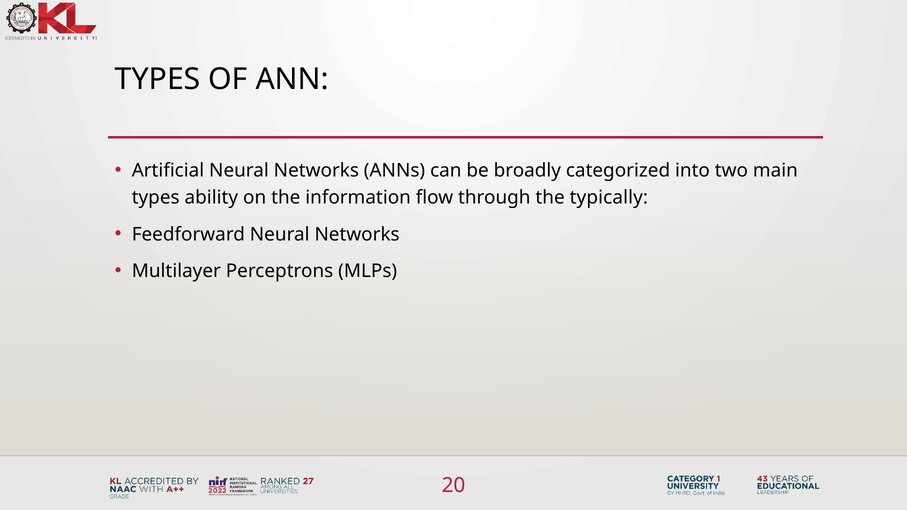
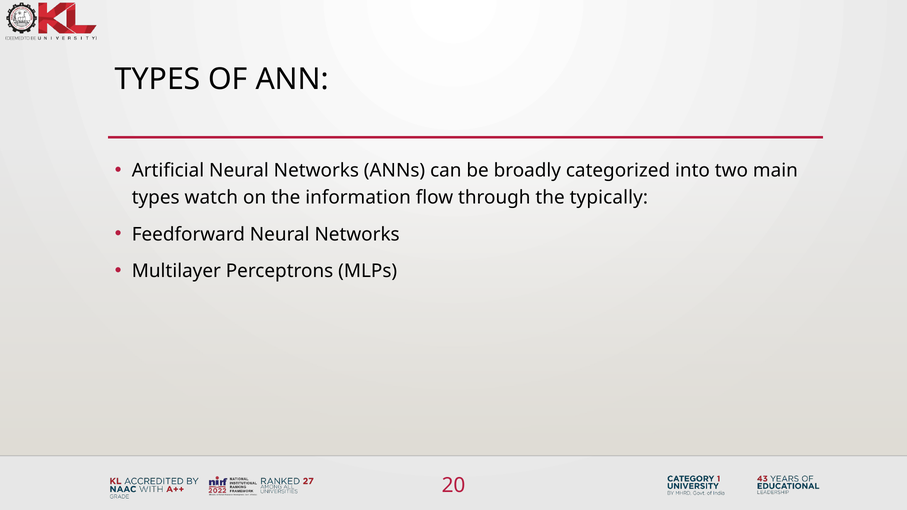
ability: ability -> watch (211, 198)
